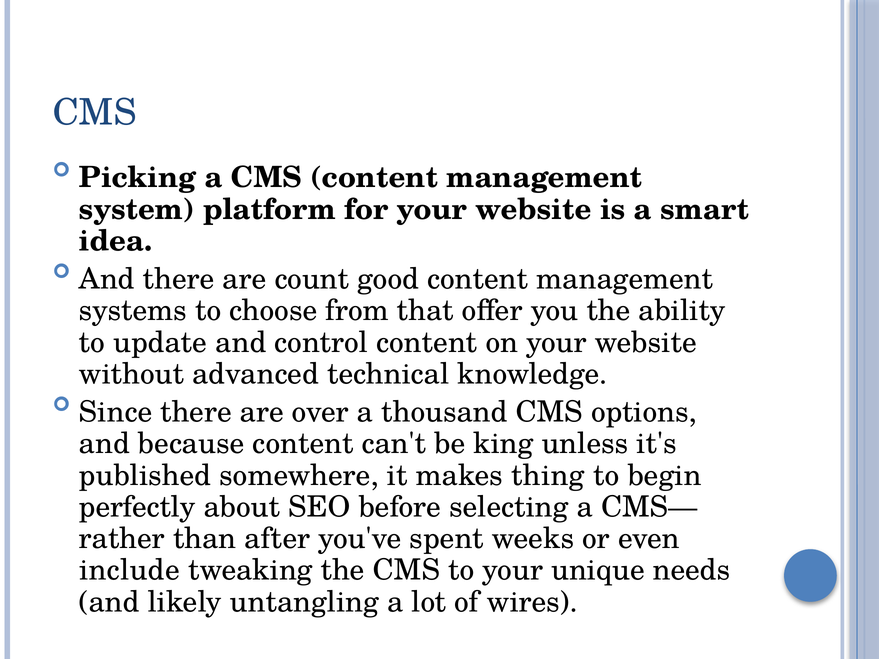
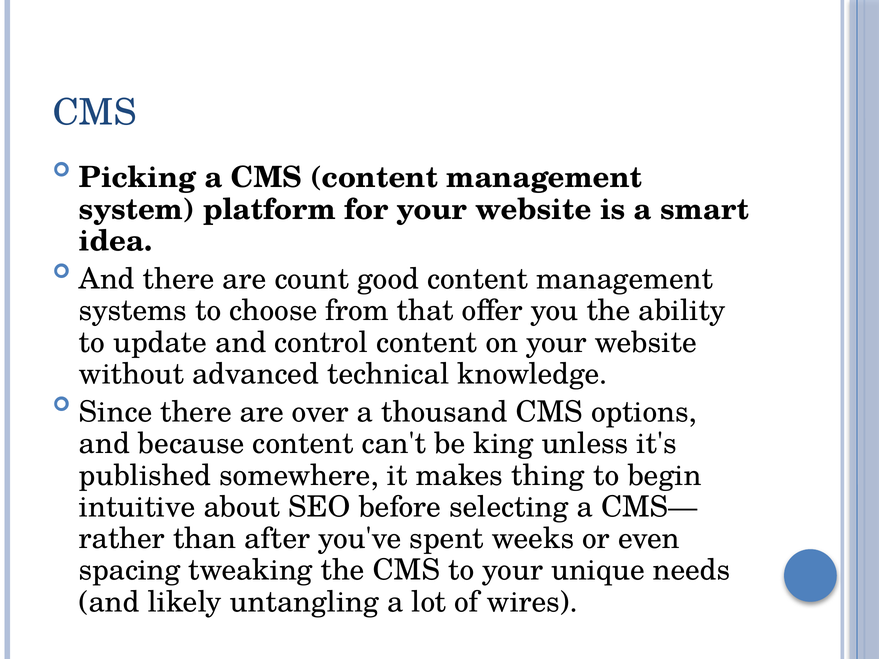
perfectly: perfectly -> intuitive (137, 507)
include: include -> spacing (130, 571)
